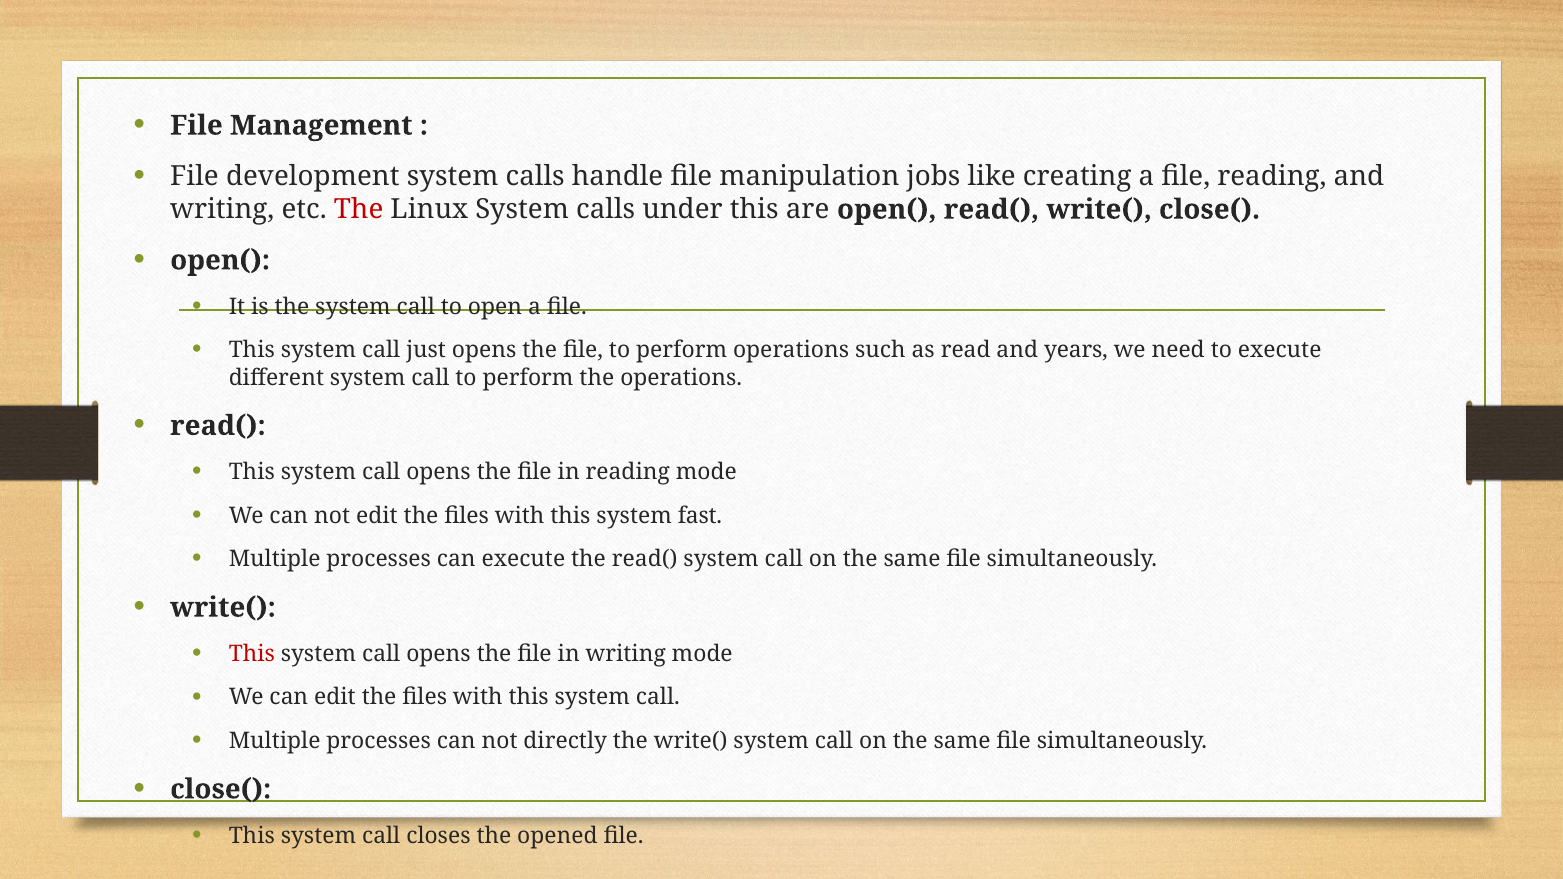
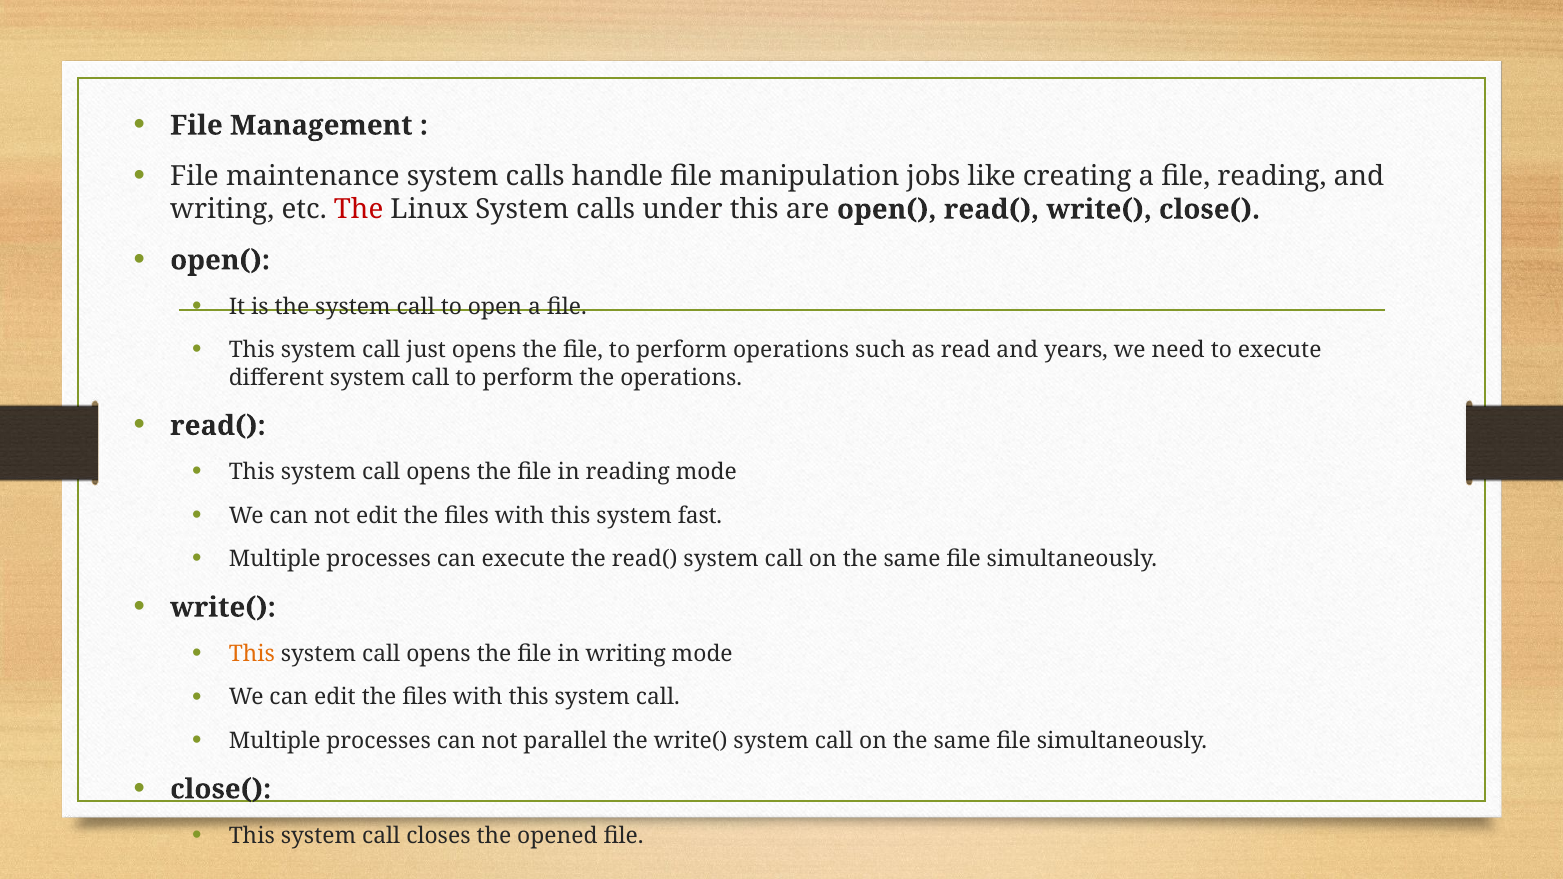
development: development -> maintenance (313, 176)
This colour: red -> orange (252, 654)
directly: directly -> parallel (565, 741)
